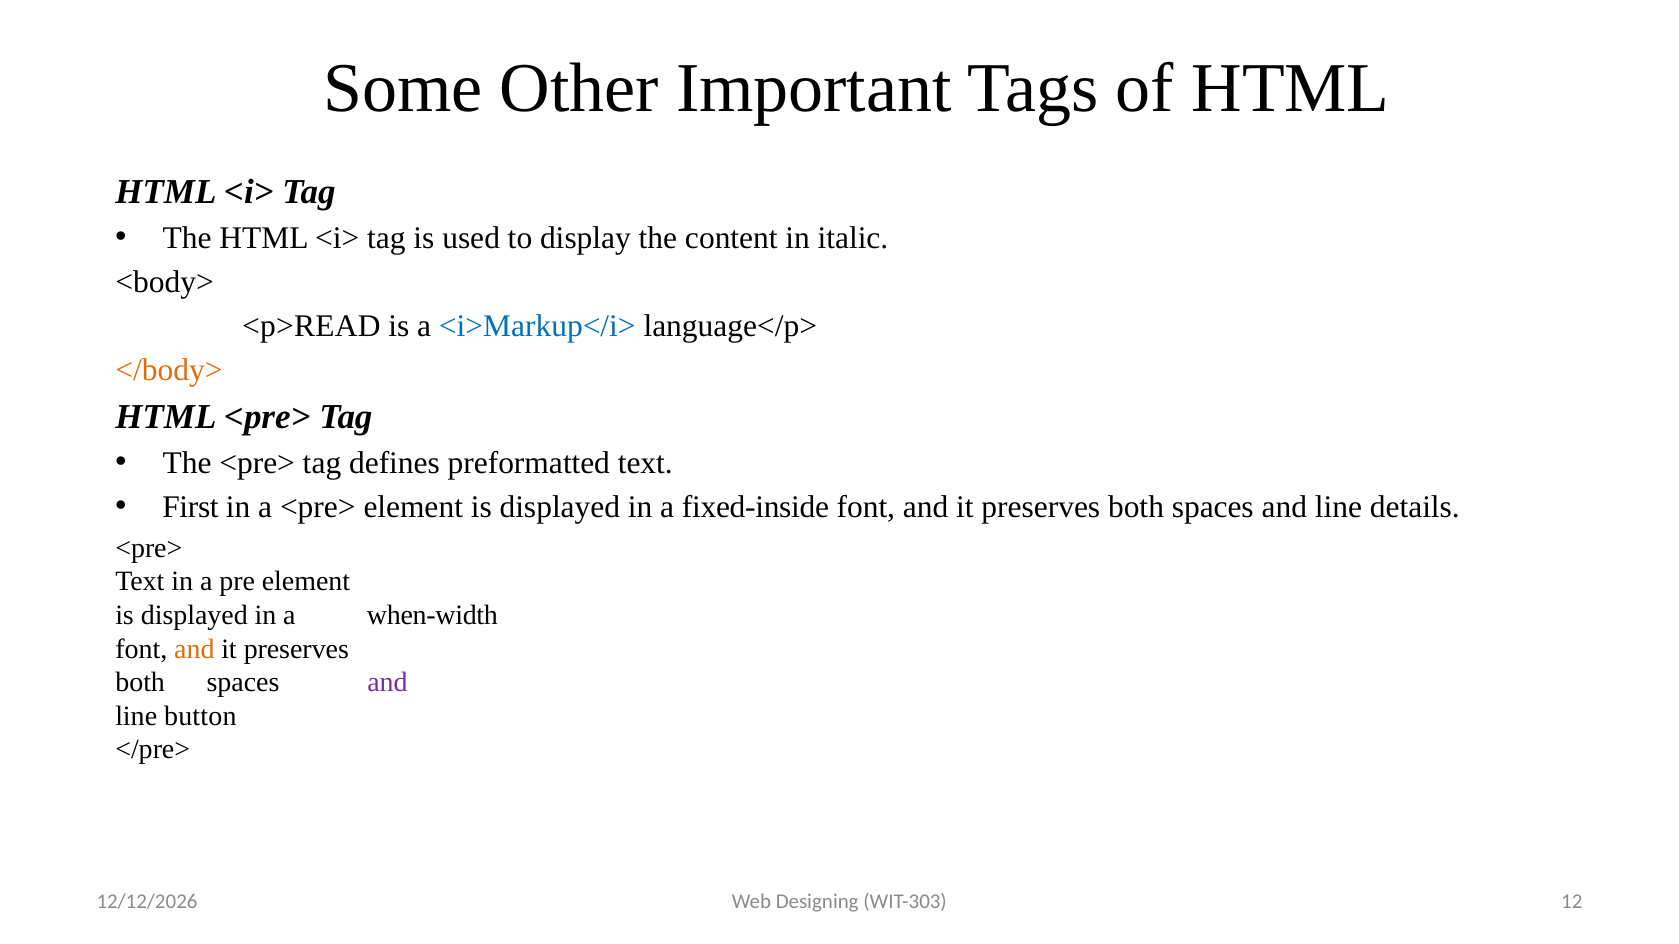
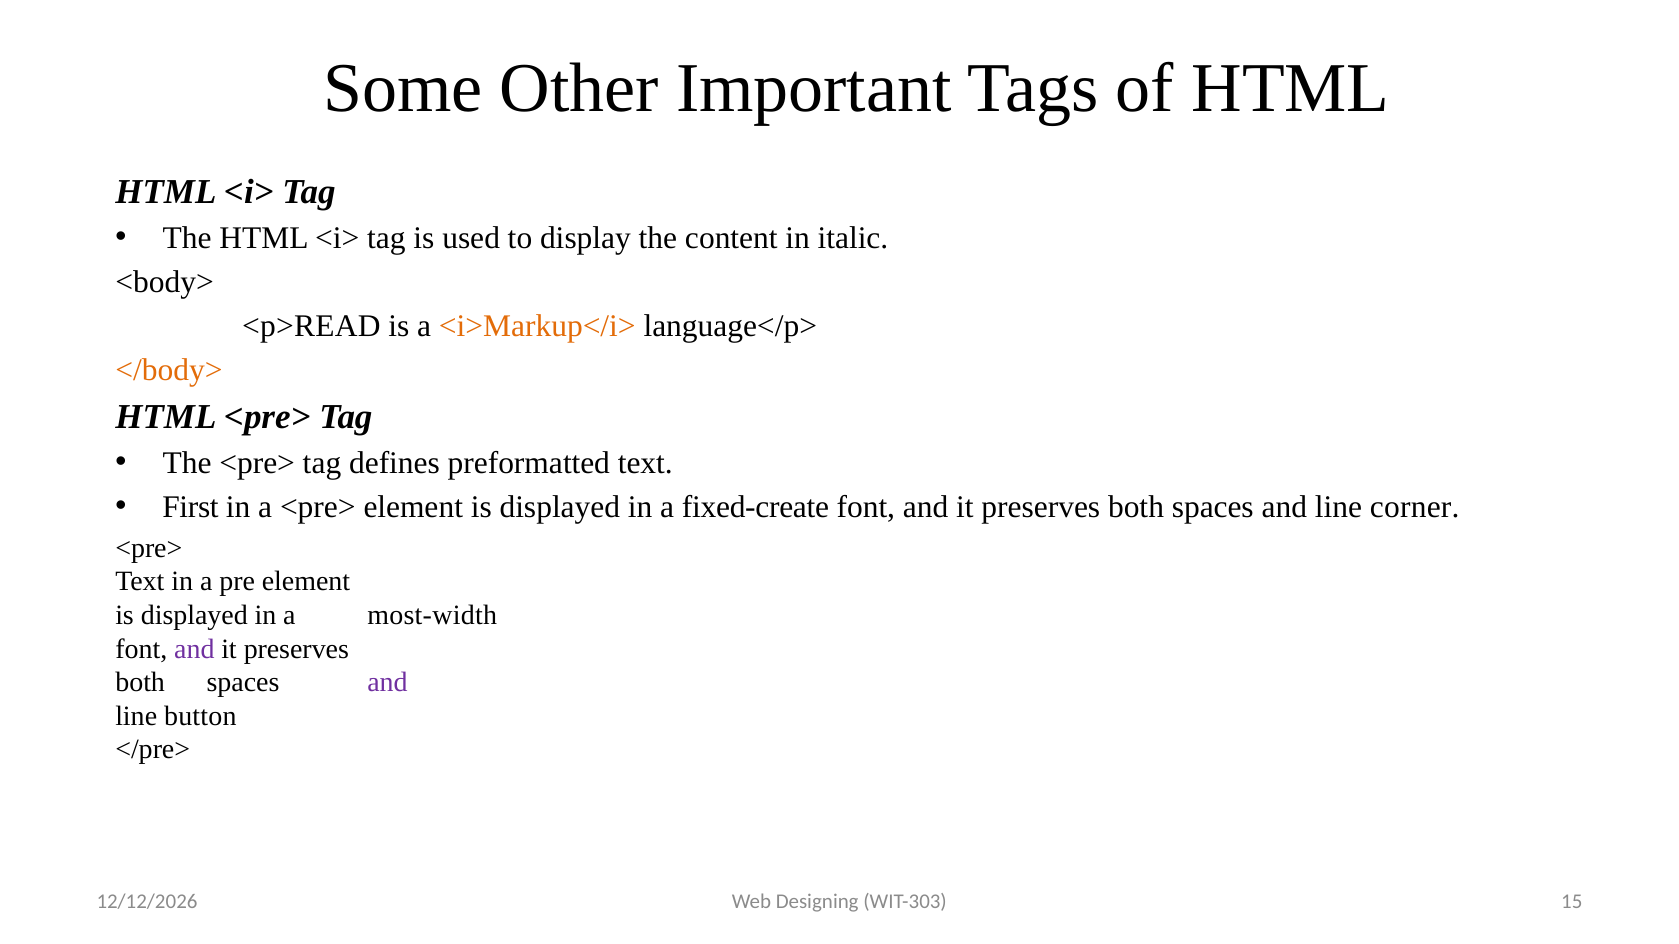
<i>Markup</i> colour: blue -> orange (537, 326)
fixed-inside: fixed-inside -> fixed-create (755, 507)
details: details -> corner (1415, 507)
when-width: when-width -> most-width (432, 616)
and colour: orange -> purple (194, 649)
12: 12 -> 15 (1572, 902)
